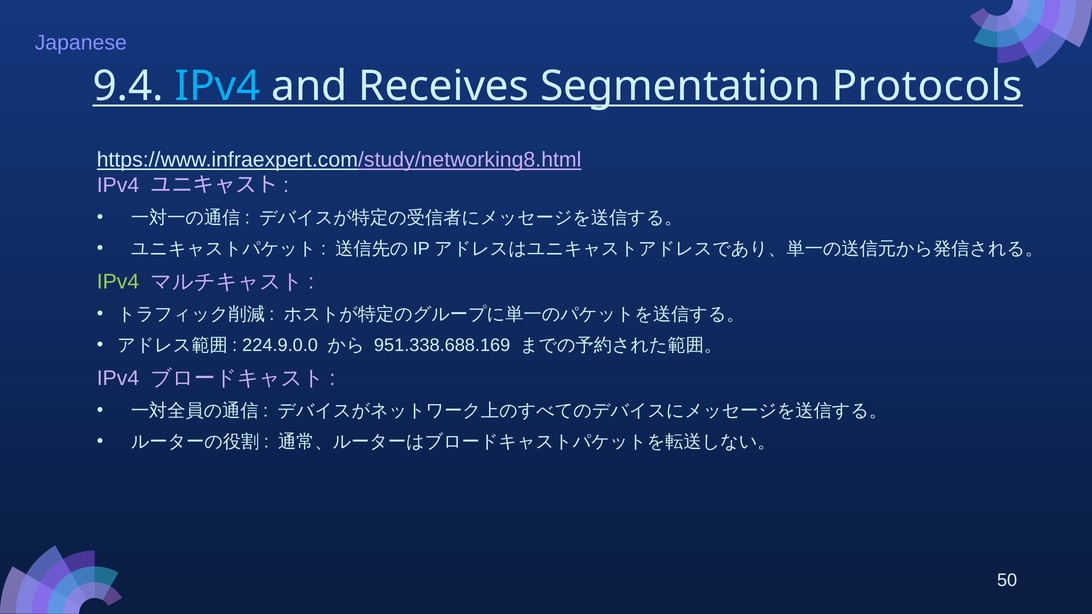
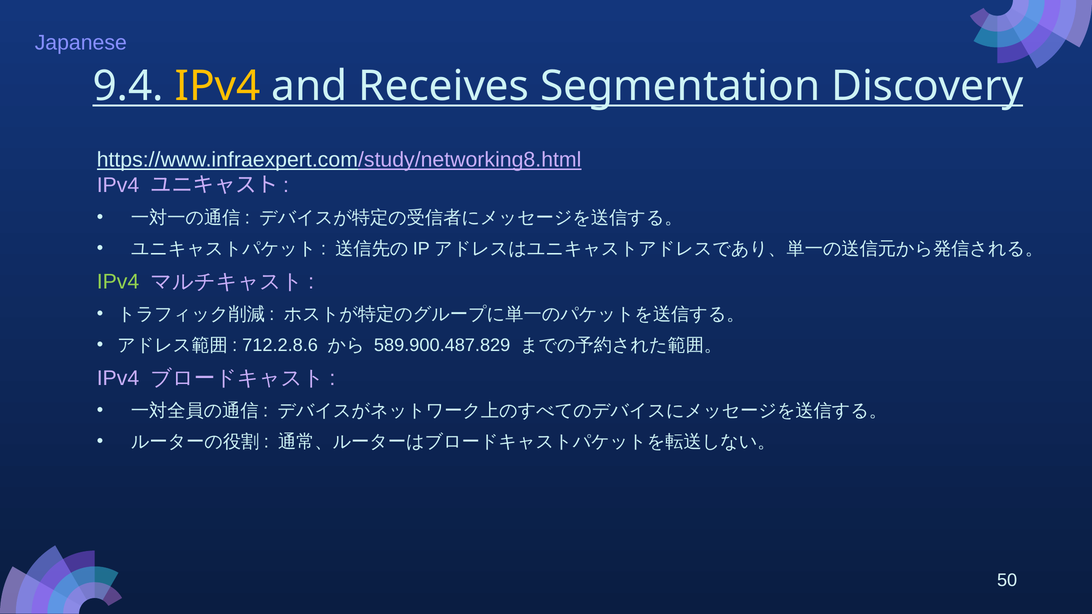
IPv4 colour: light blue -> yellow (218, 86)
Protocols: Protocols -> Discovery (927, 86)
224.9.0.0: 224.9.0.0 -> 712.2.8.6 (280, 345)
951.338.688.169: 951.338.688.169 -> 589.900.487.829 (442, 345)
